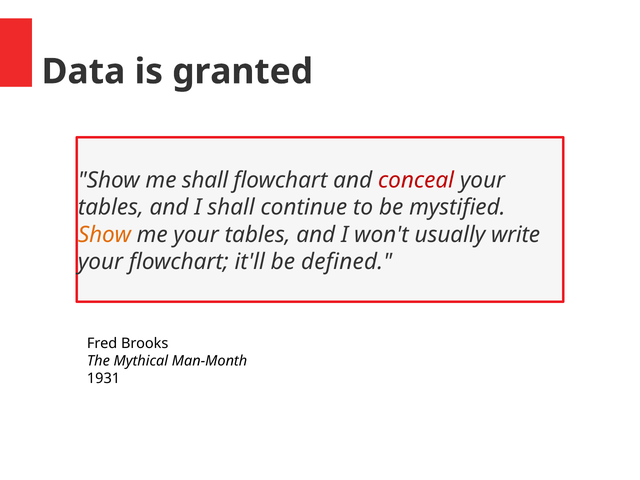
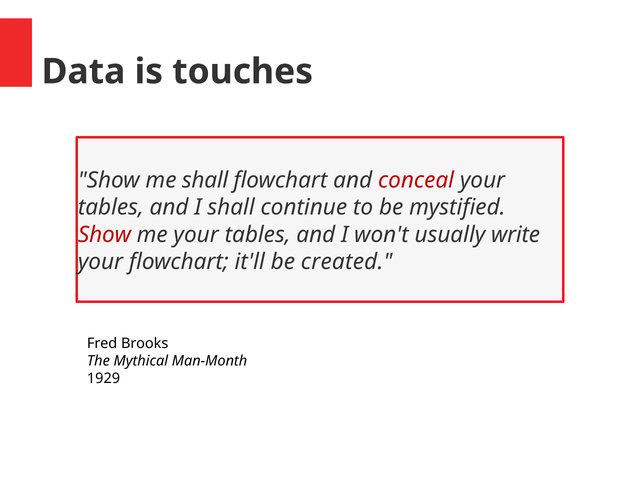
granted: granted -> touches (243, 72)
Show colour: orange -> red (104, 235)
defined: defined -> created (347, 262)
1931: 1931 -> 1929 (104, 378)
